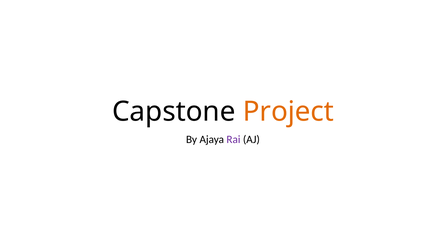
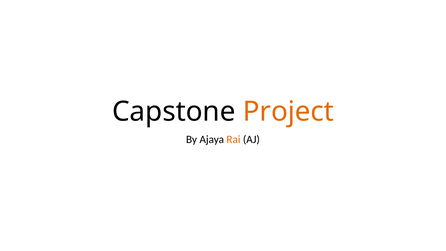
Rai colour: purple -> orange (233, 139)
